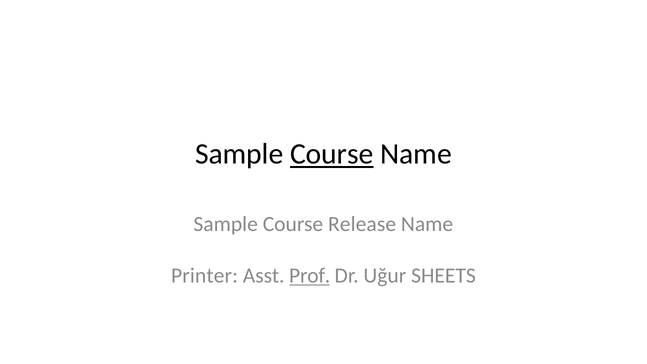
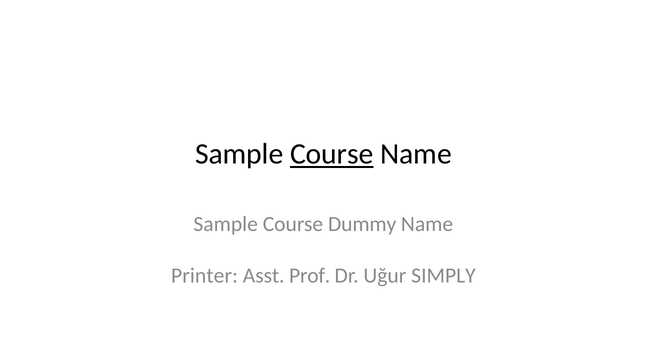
Release: Release -> Dummy (362, 224)
Prof underline: present -> none (310, 276)
SHEETS: SHEETS -> SIMPLY (443, 276)
